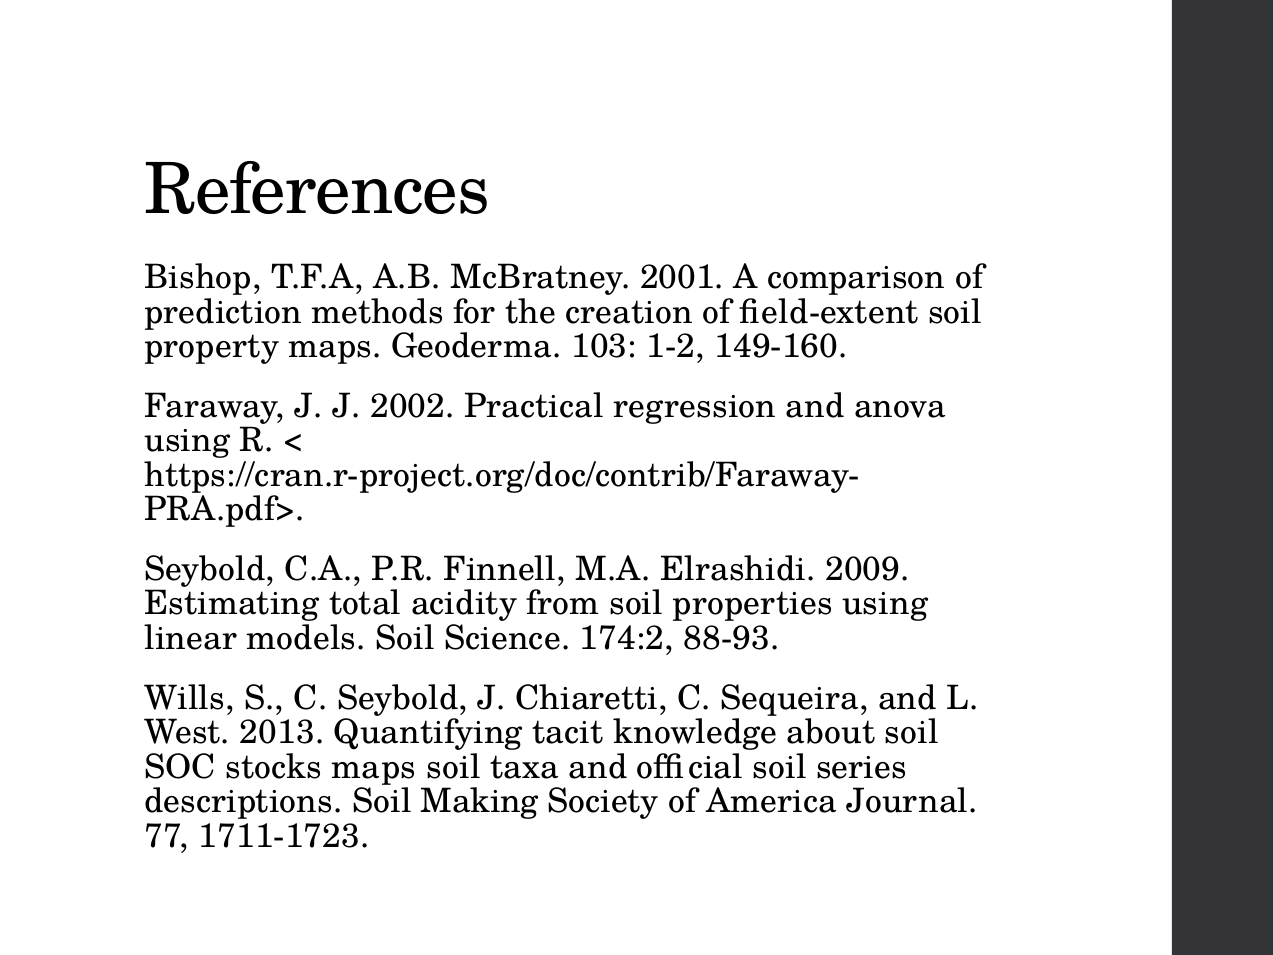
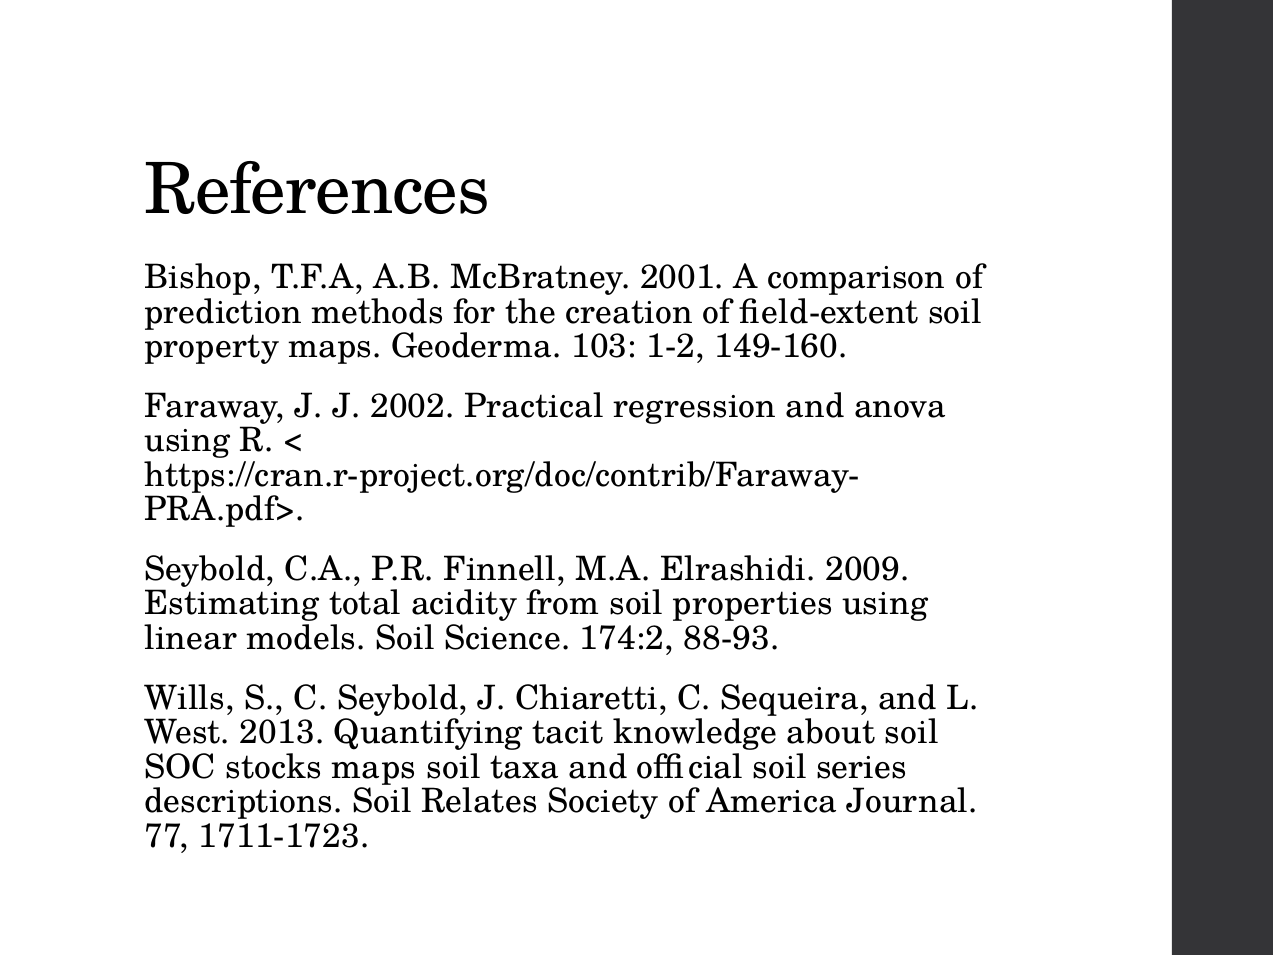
Making: Making -> Relates (479, 801)
